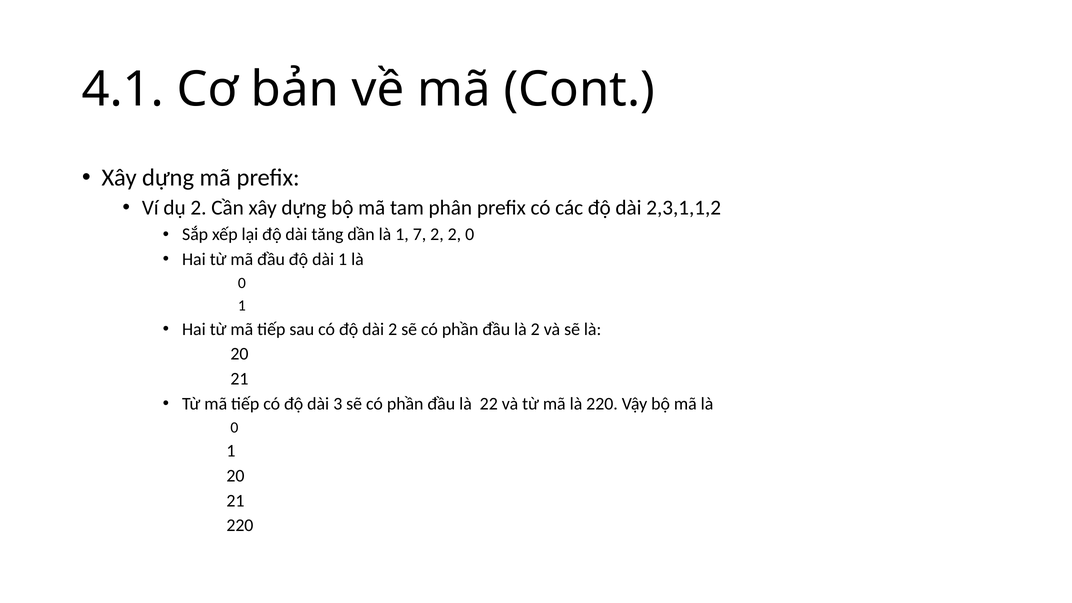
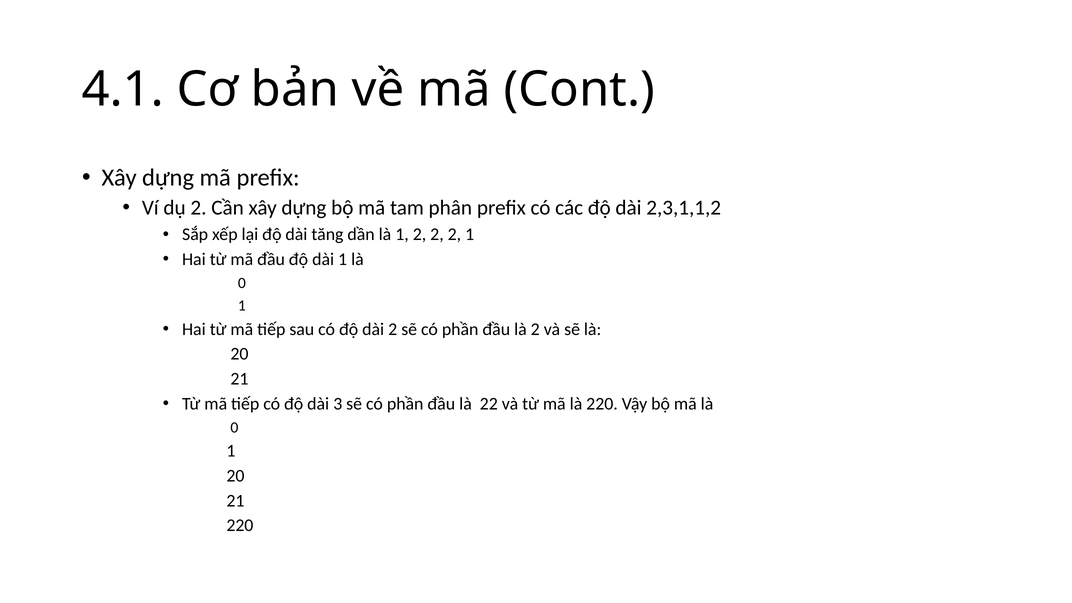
1 7: 7 -> 2 (420, 235)
2 0: 0 -> 1 (470, 235)
